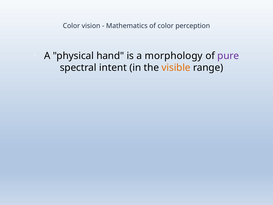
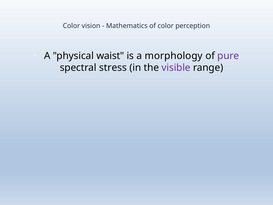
hand: hand -> waist (110, 56)
intent: intent -> stress (113, 68)
visible colour: orange -> purple (176, 68)
